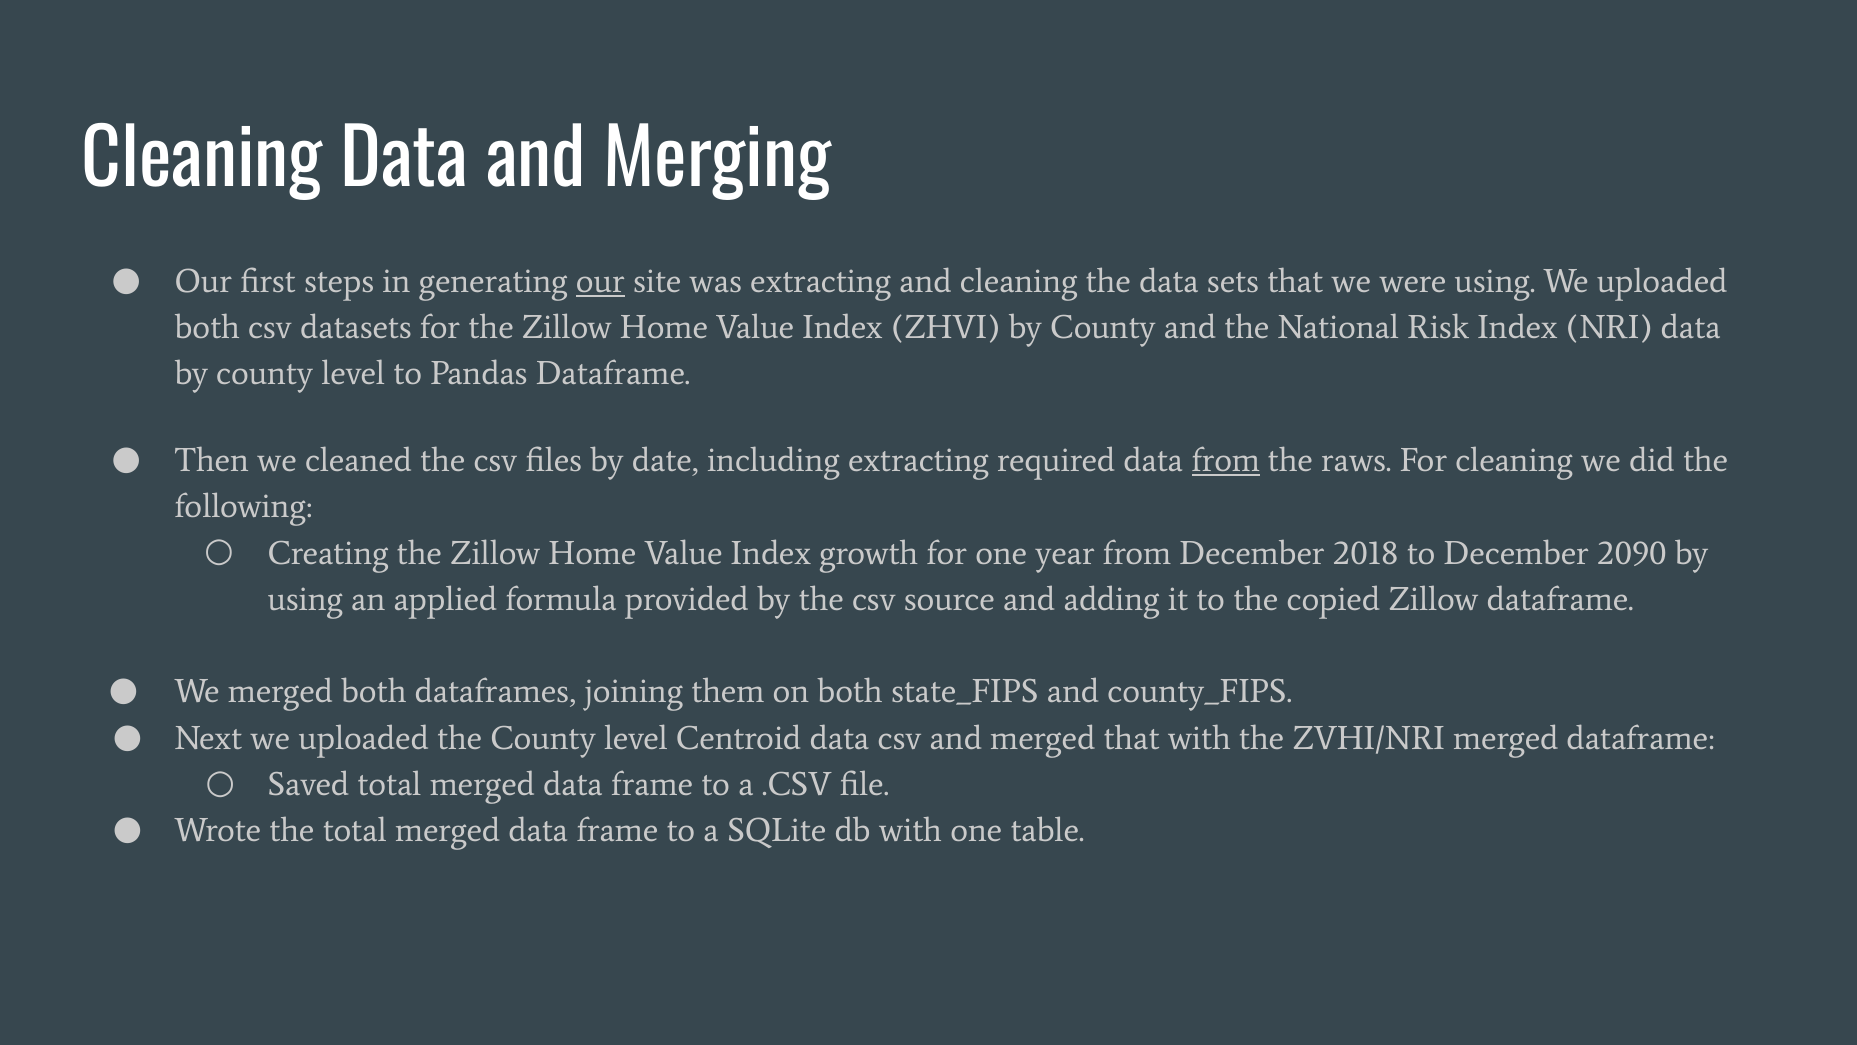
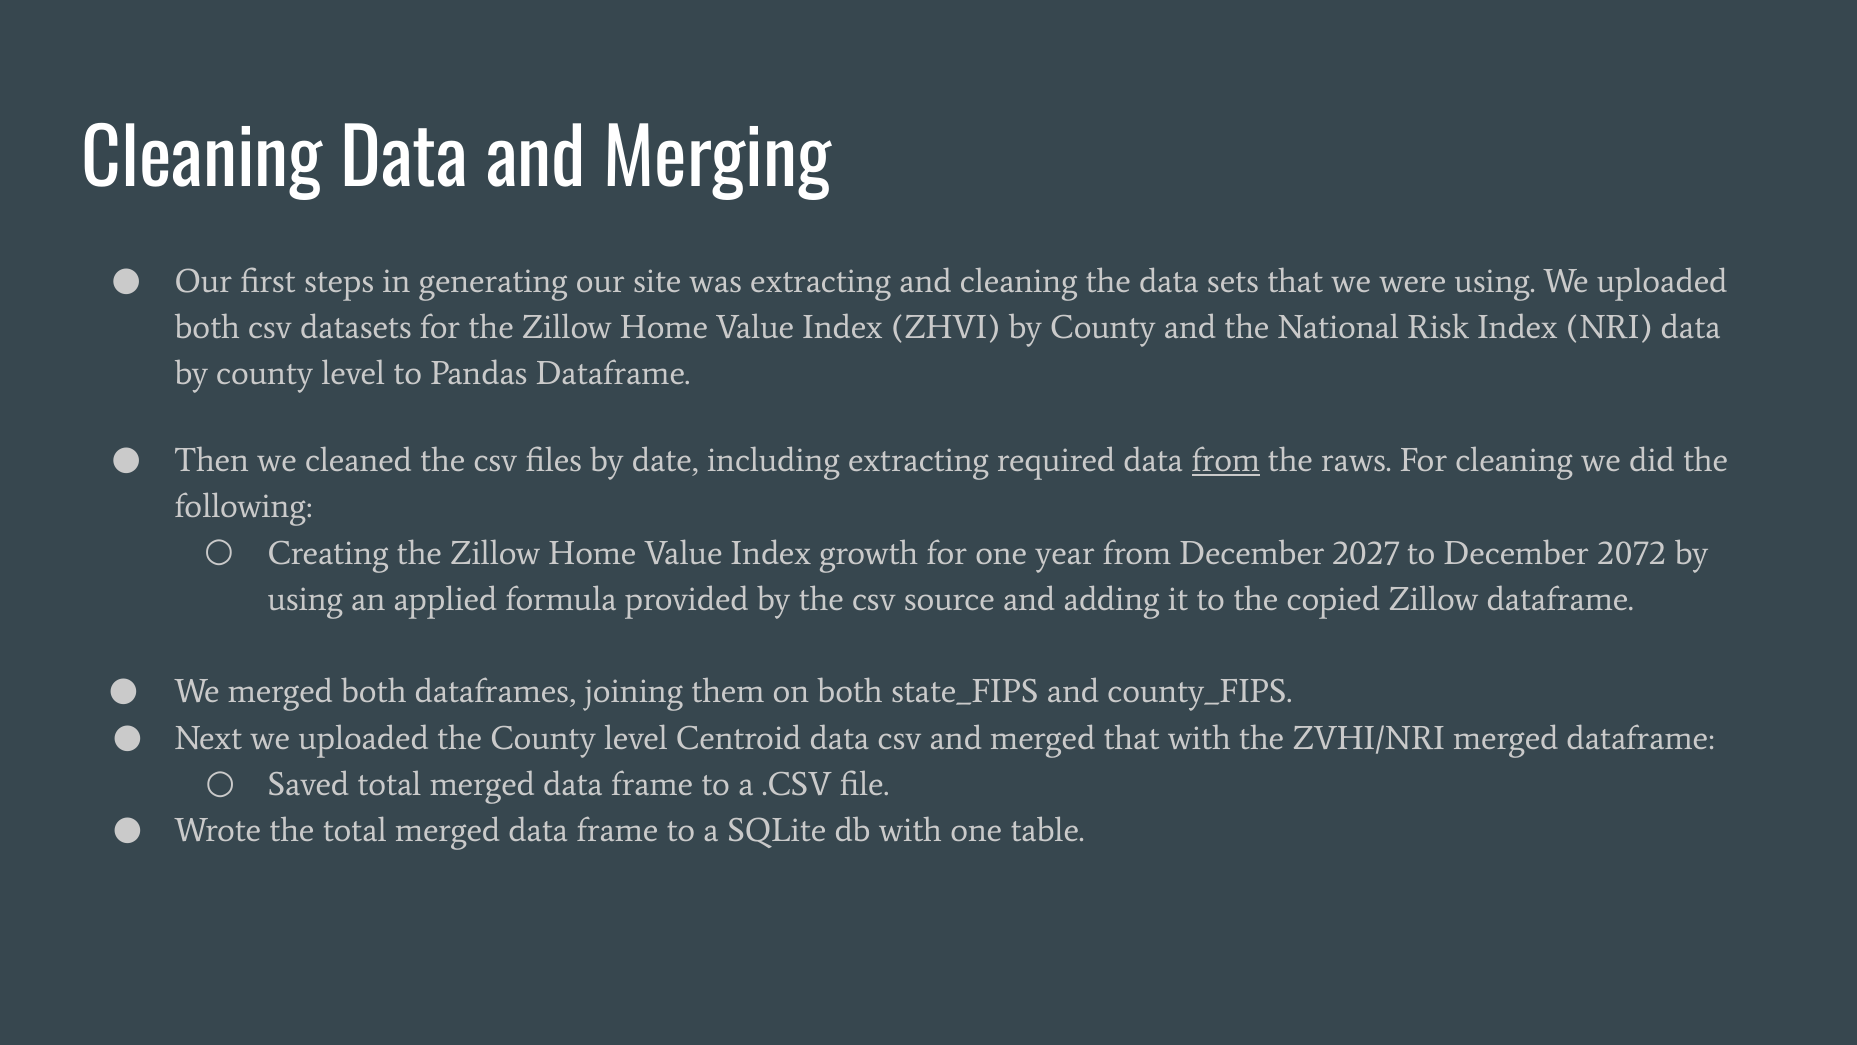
our underline: present -> none (600, 281)
2018: 2018 -> 2027 (1366, 553)
2090: 2090 -> 2072 (1632, 553)
